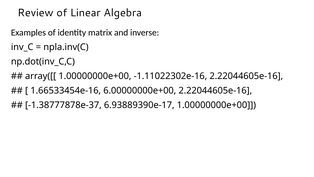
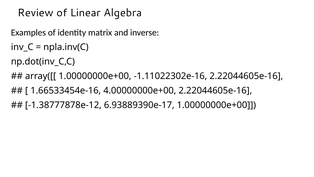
6.00000000e+00: 6.00000000e+00 -> 4.00000000e+00 (140, 90)
-1.38777878e-37: -1.38777878e-37 -> -1.38777878e-12 (63, 105)
